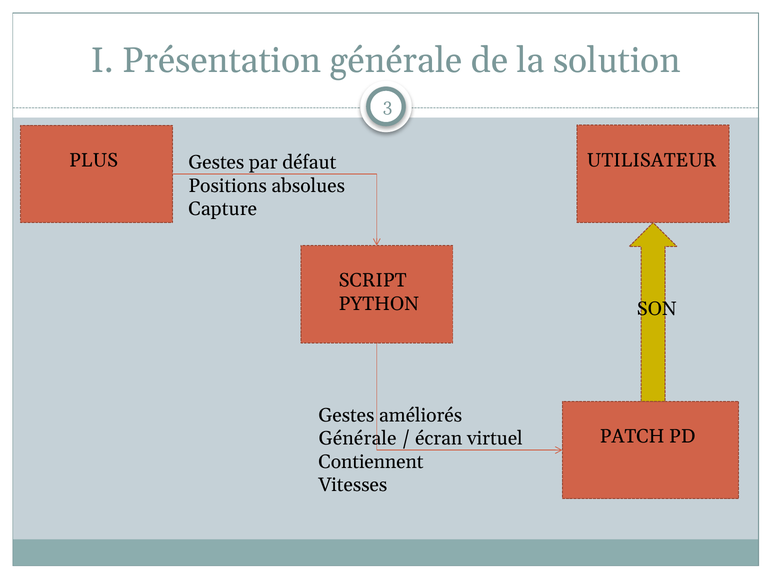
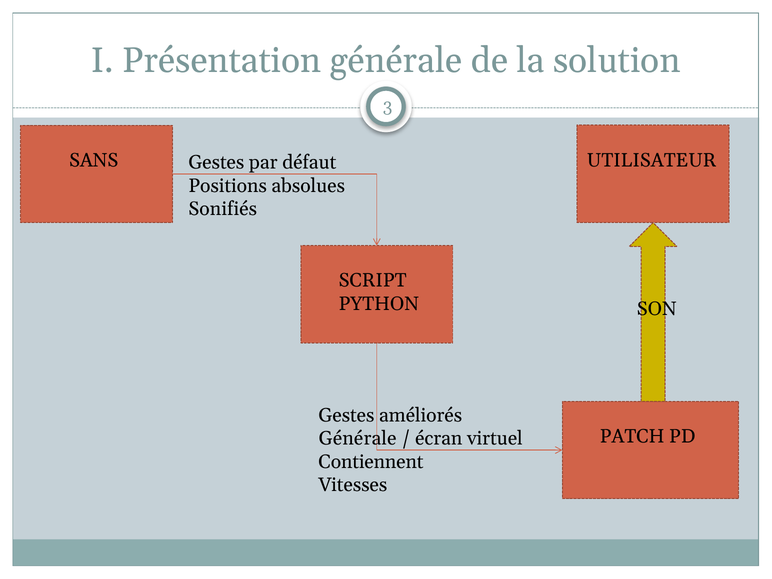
PLUS: PLUS -> SANS (94, 160)
Capture: Capture -> Sonifiés (223, 209)
